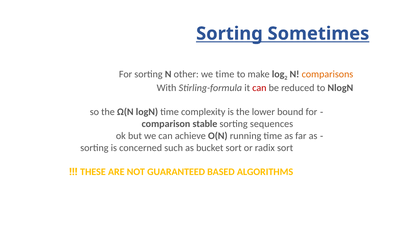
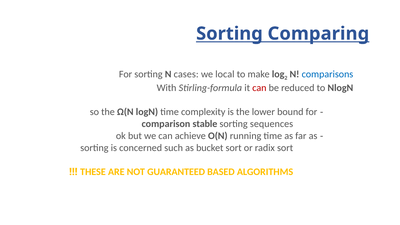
Sometimes: Sometimes -> Comparing (318, 34)
other: other -> cases (186, 74)
we time: time -> local (225, 74)
comparisons colour: orange -> blue (327, 74)
